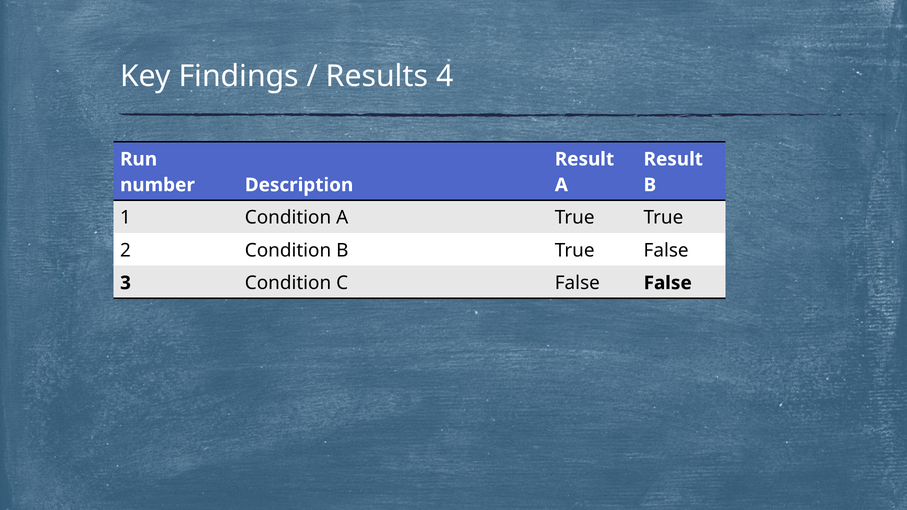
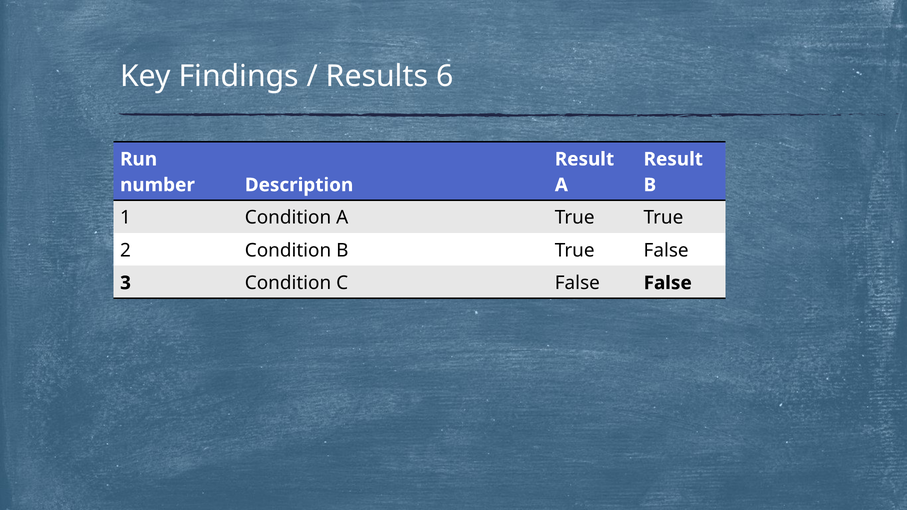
4: 4 -> 6 (445, 76)
